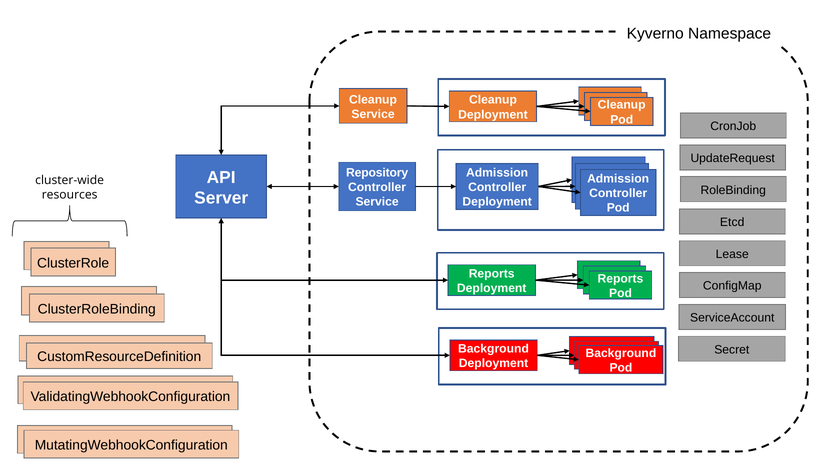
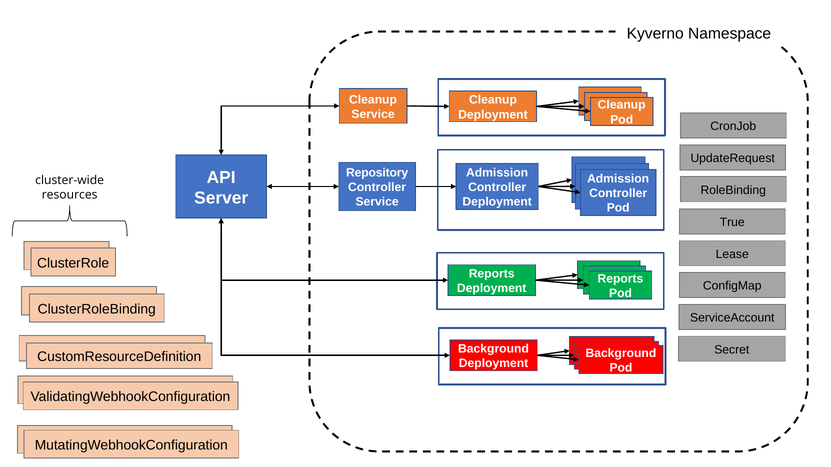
Etcd: Etcd -> True (732, 222)
